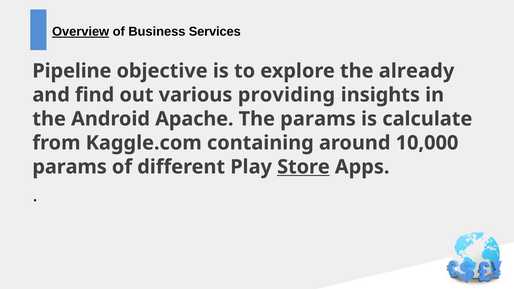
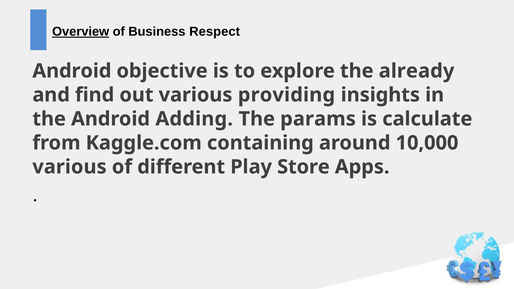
Services: Services -> Respect (215, 32)
Pipeline: Pipeline -> Android (72, 71)
Apache: Apache -> Adding (194, 119)
params: params -> various (69, 167)
Store underline: present -> none (303, 167)
